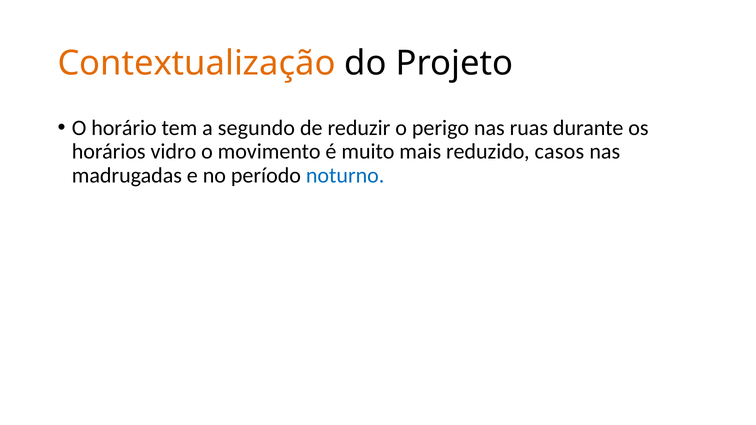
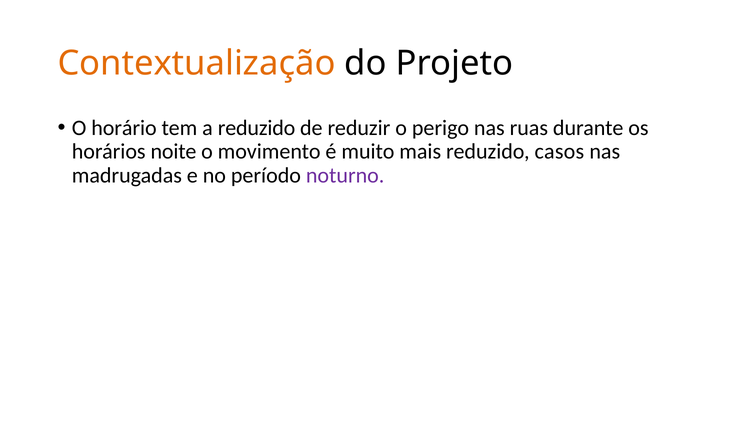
a segundo: segundo -> reduzido (257, 128)
vidro: vidro -> noite (173, 152)
noturno colour: blue -> purple (345, 175)
